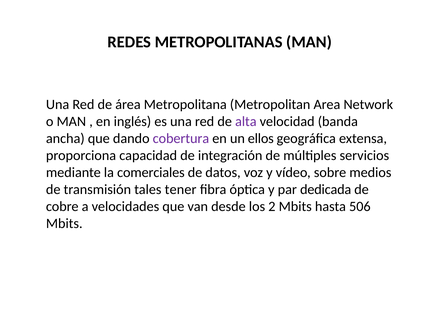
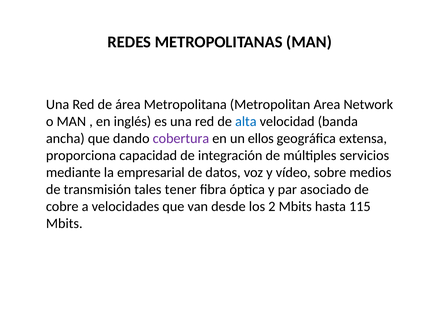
alta colour: purple -> blue (246, 121)
comerciales: comerciales -> empresarial (151, 172)
dedicada: dedicada -> asociado (326, 189)
506: 506 -> 115 (360, 206)
